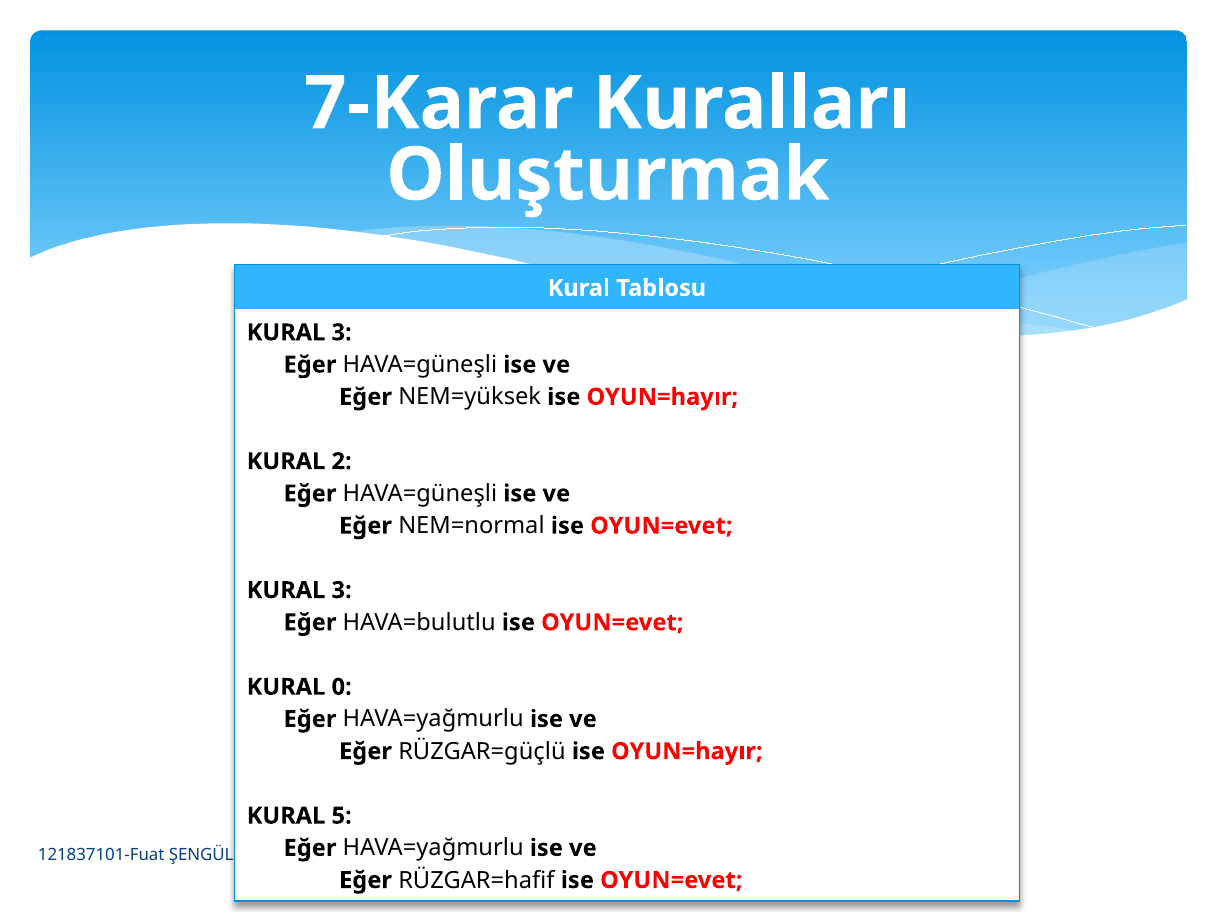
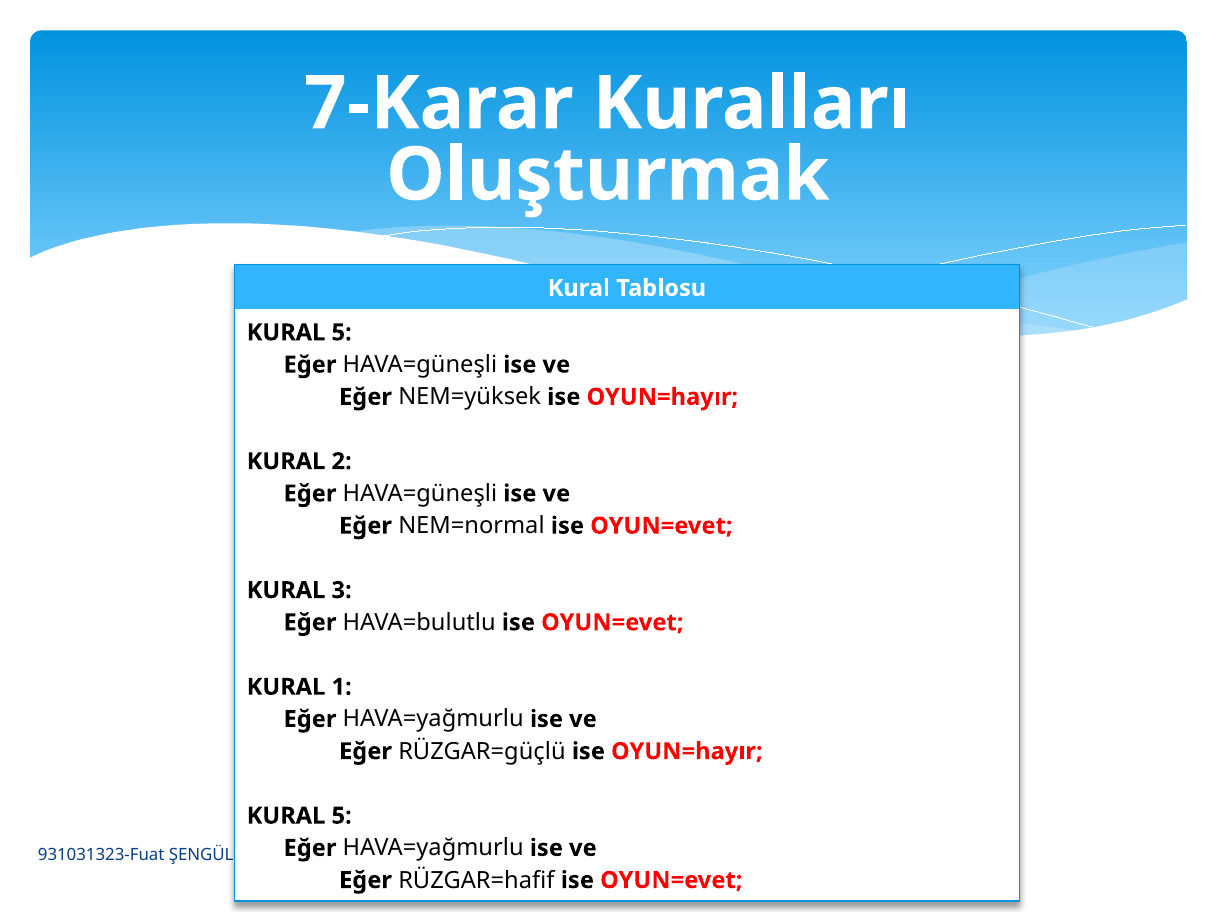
3: 3 -> 5 (342, 333)
0: 0 -> 1 (342, 687)
121837101-Fuat: 121837101-Fuat -> 931031323-Fuat (101, 855)
